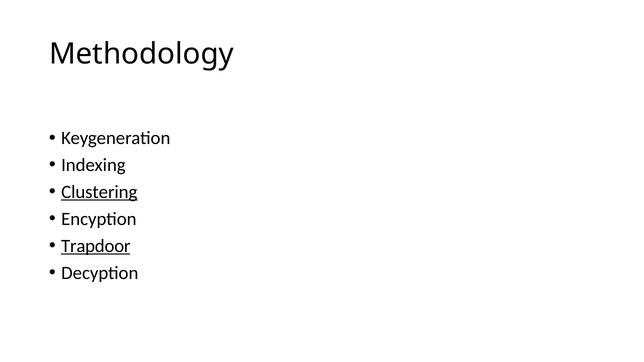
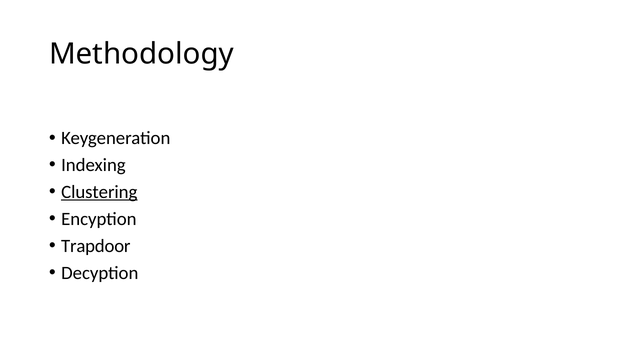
Trapdoor underline: present -> none (96, 246)
